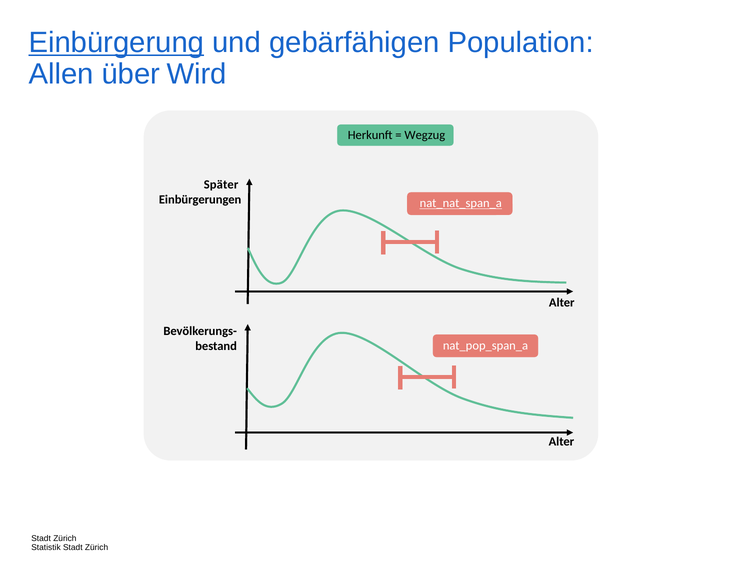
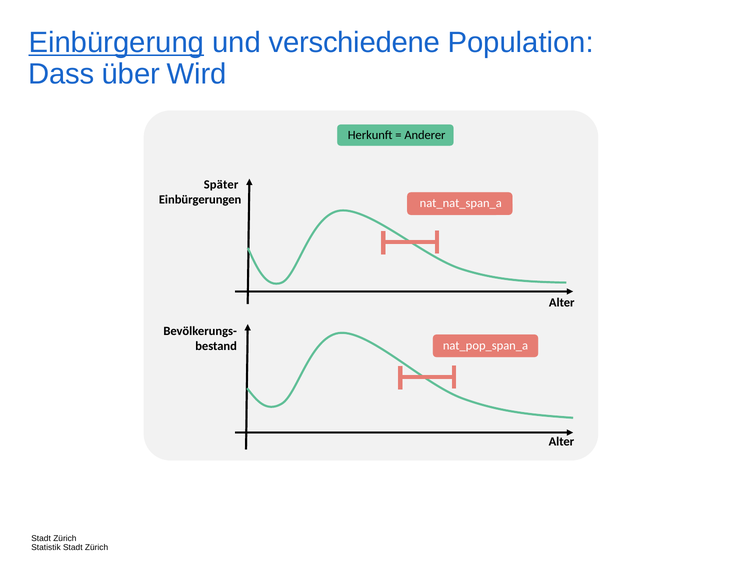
gebärfähigen: gebärfähigen -> verschiedene (354, 43)
Allen: Allen -> Dass (61, 74)
Wegzug: Wegzug -> Anderer (425, 135)
nat_nat_span_a underline: present -> none (461, 203)
